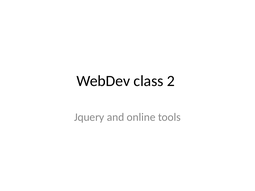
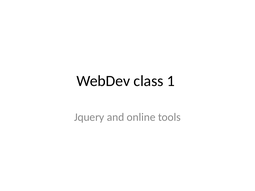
2: 2 -> 1 (171, 81)
